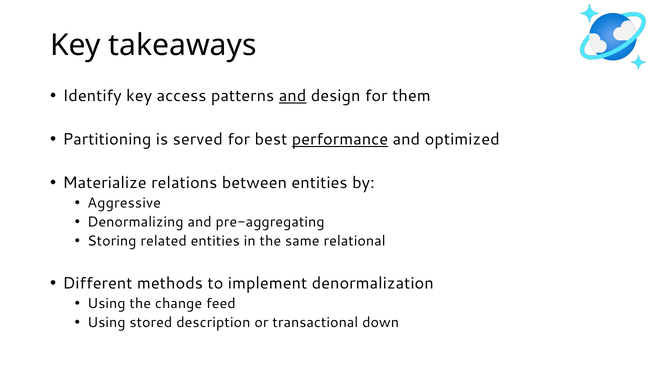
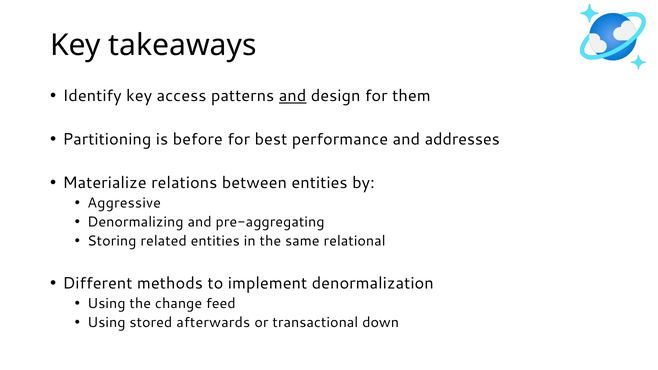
served: served -> before (198, 140)
performance underline: present -> none (340, 140)
optimized: optimized -> addresses (462, 140)
description: description -> afterwards (213, 323)
